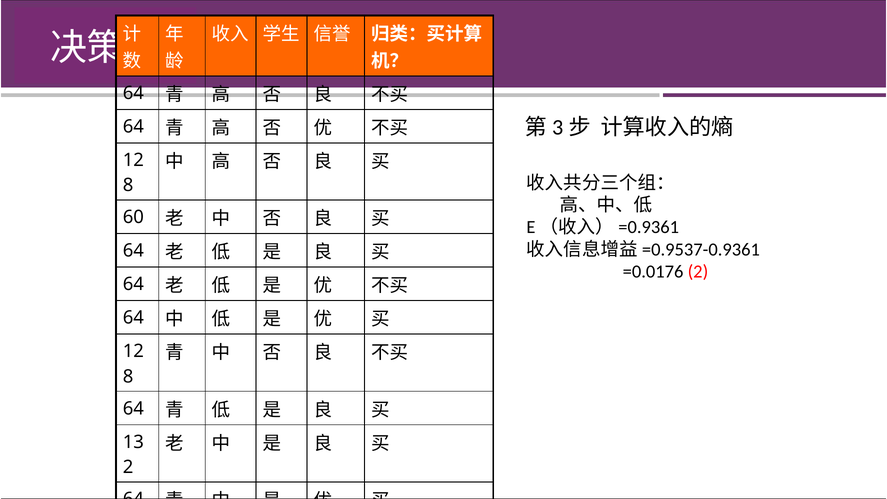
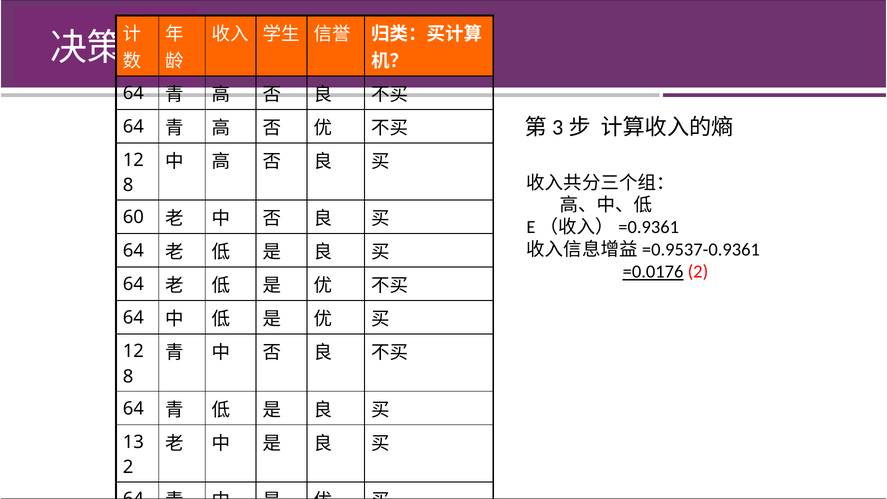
=0.0176 underline: none -> present (653, 272)
